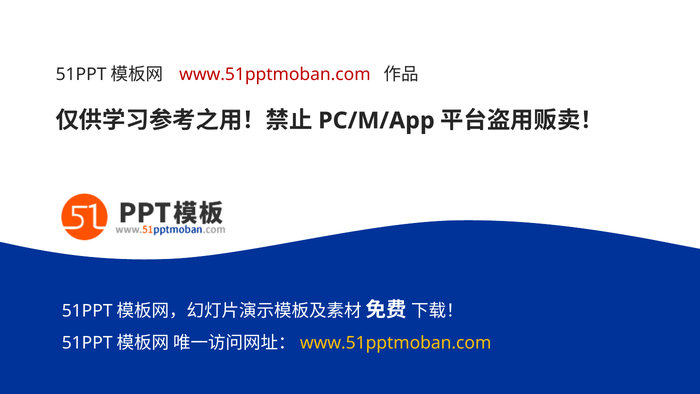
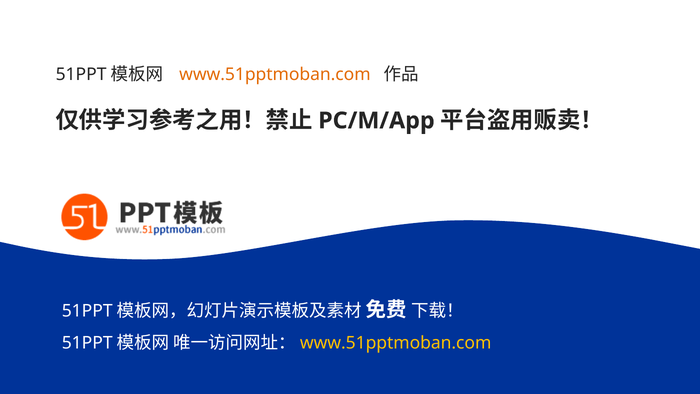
www.51pptmoban.com colour: red -> orange (275, 75)
